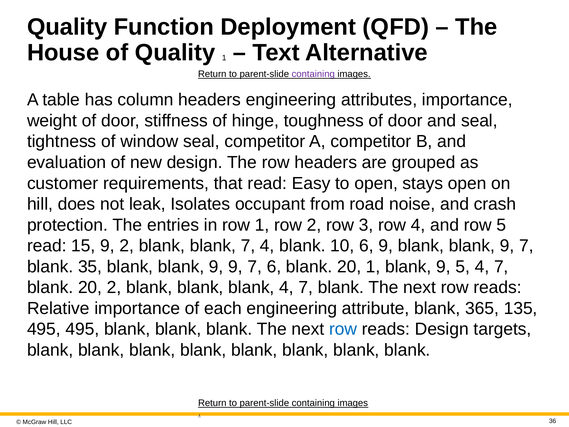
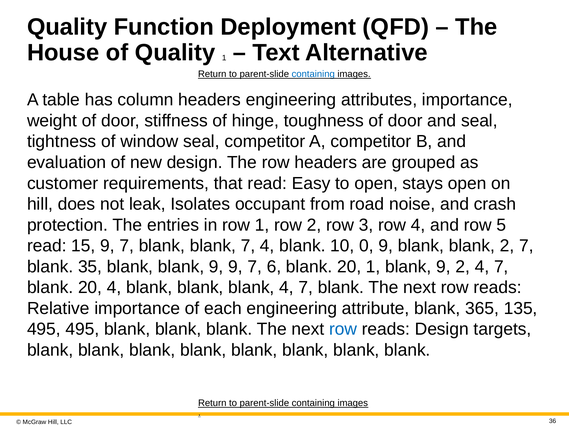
containing colour: purple -> blue (313, 74)
15 9 2: 2 -> 7 (127, 246)
10 6: 6 -> 0 (366, 246)
9 blank blank 9: 9 -> 2 (507, 246)
9 5: 5 -> 2 (463, 266)
20 2: 2 -> 4 (114, 287)
